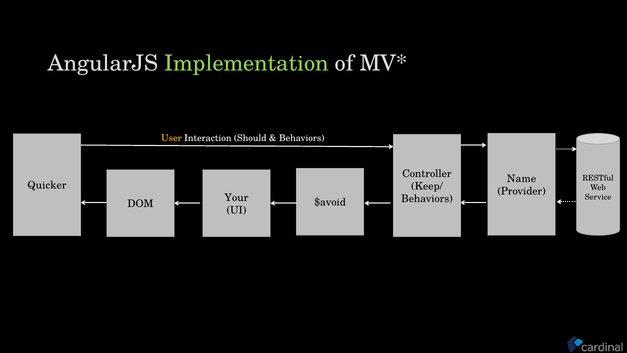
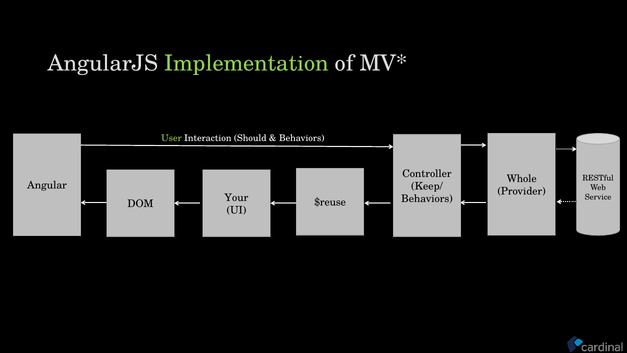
User colour: yellow -> light green (172, 138)
Name: Name -> Whole (522, 179)
Quicker: Quicker -> Angular (47, 185)
$avoid: $avoid -> $reuse (330, 202)
